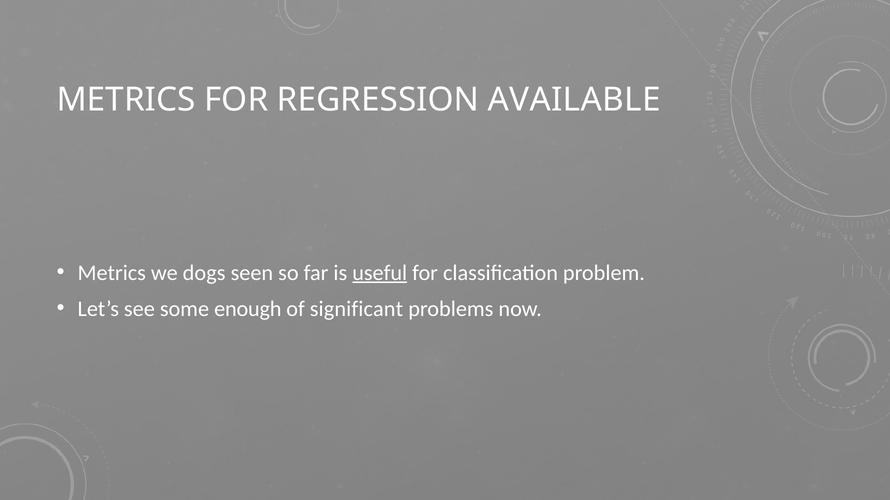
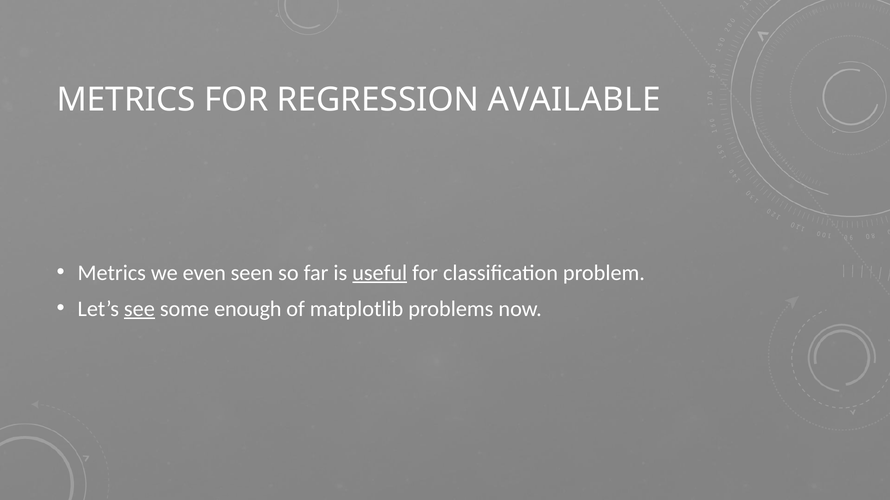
dogs: dogs -> even (204, 273)
see underline: none -> present (139, 309)
significant: significant -> matplotlib (357, 309)
